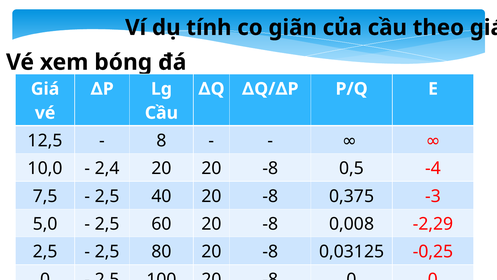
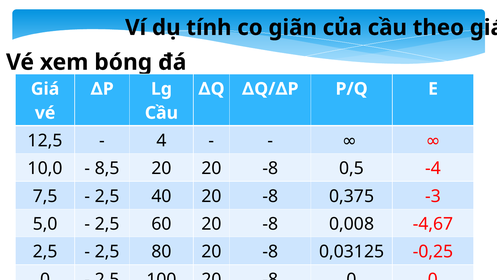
8: 8 -> 4 (161, 140)
2,4: 2,4 -> 8,5 (107, 168)
-2,29: -2,29 -> -4,67 (433, 224)
